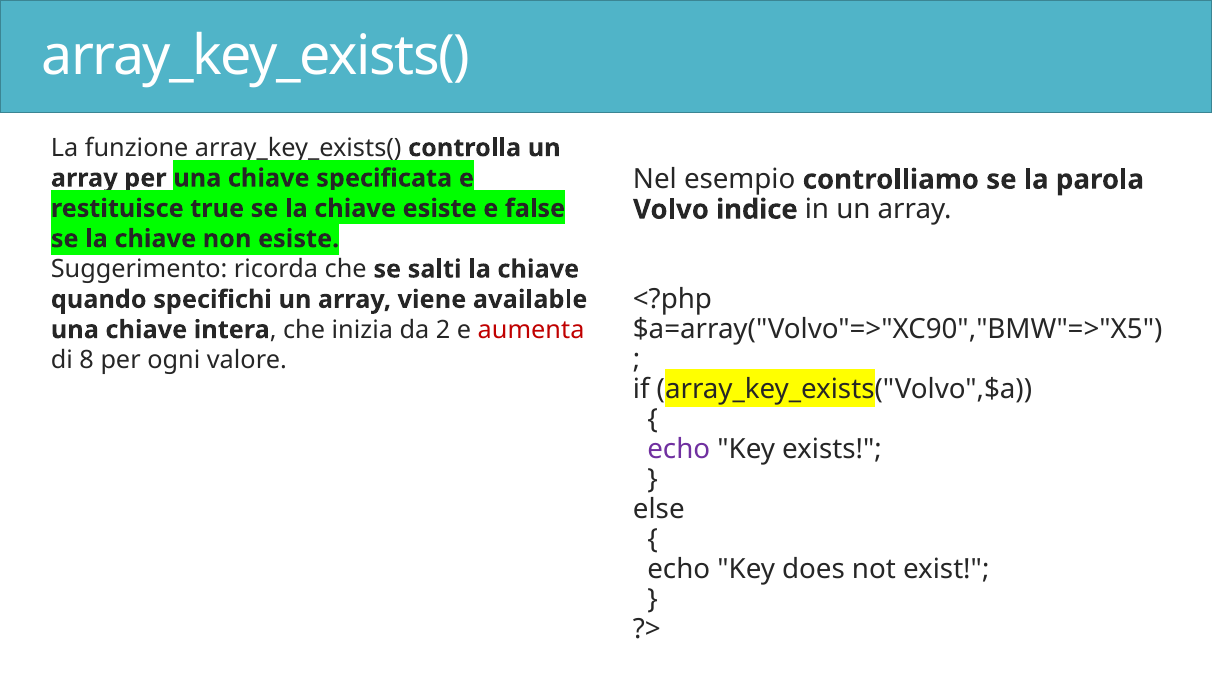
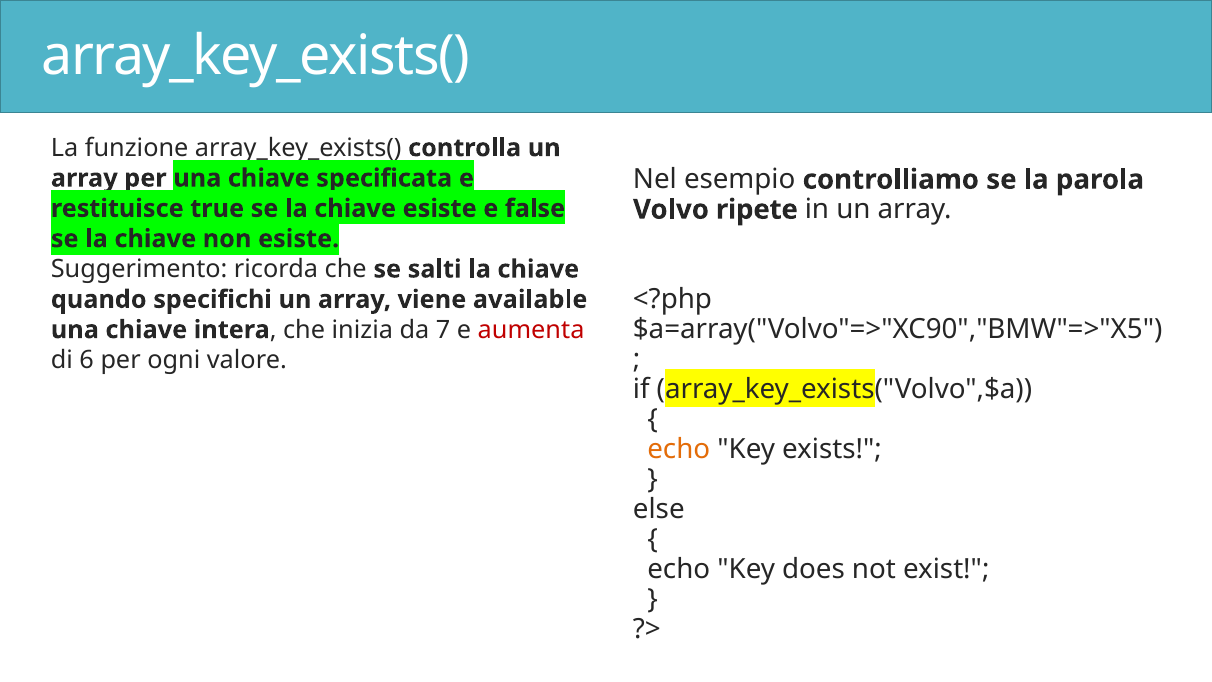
indice: indice -> ripete (757, 209)
2: 2 -> 7 (443, 330)
8: 8 -> 6 (87, 360)
echo colour: purple -> orange (679, 449)
